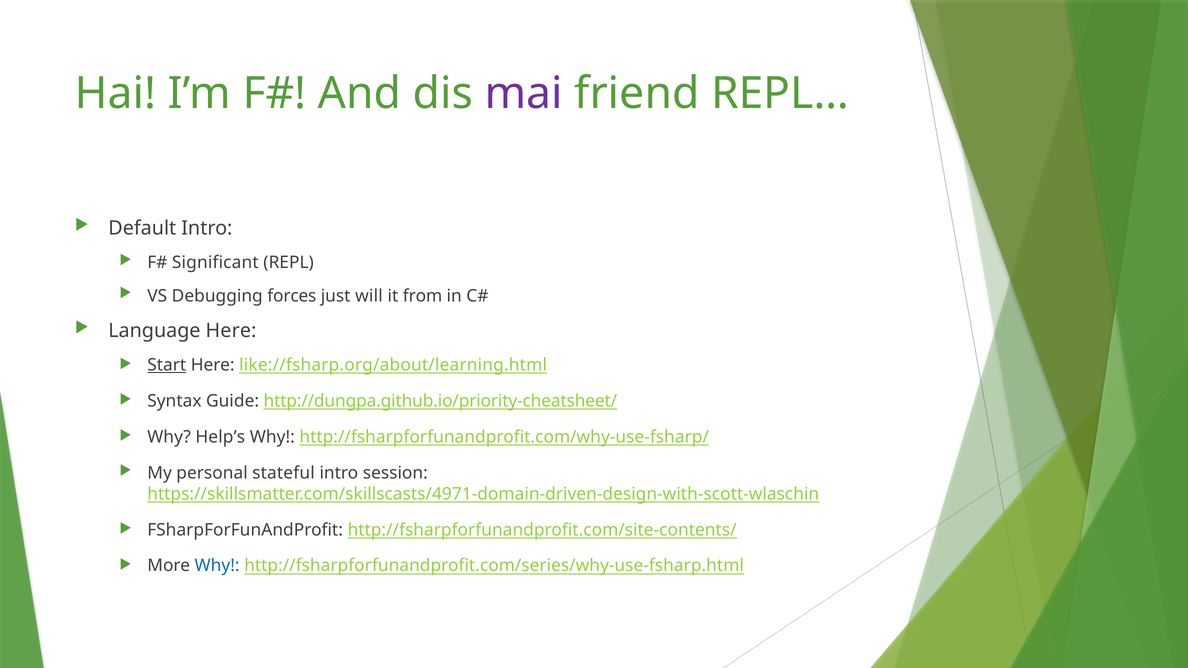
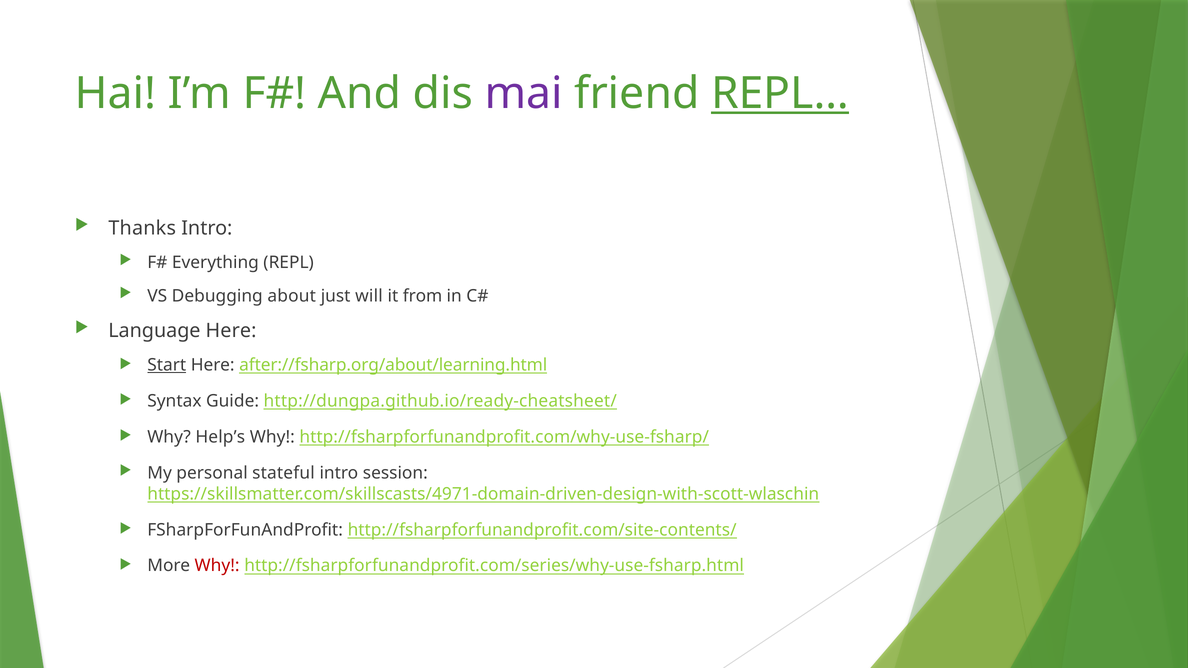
REPL… underline: none -> present (780, 94)
Default: Default -> Thanks (142, 228)
Significant: Significant -> Everything (215, 263)
forces: forces -> about (292, 296)
like://fsharp.org/about/learning.html: like://fsharp.org/about/learning.html -> after://fsharp.org/about/learning.html (393, 365)
http://dungpa.github.io/priority-cheatsheet/: http://dungpa.github.io/priority-cheatsheet/ -> http://dungpa.github.io/ready-cheatsheet/ (440, 401)
Why colour: blue -> red (217, 566)
